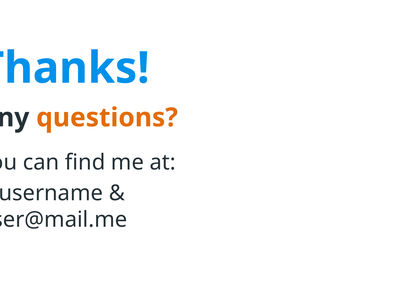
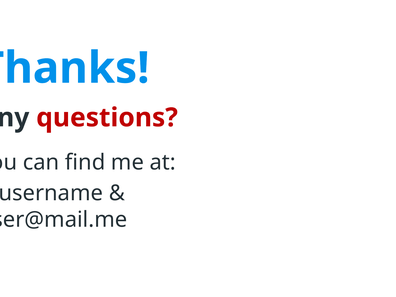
questions colour: orange -> red (107, 118)
